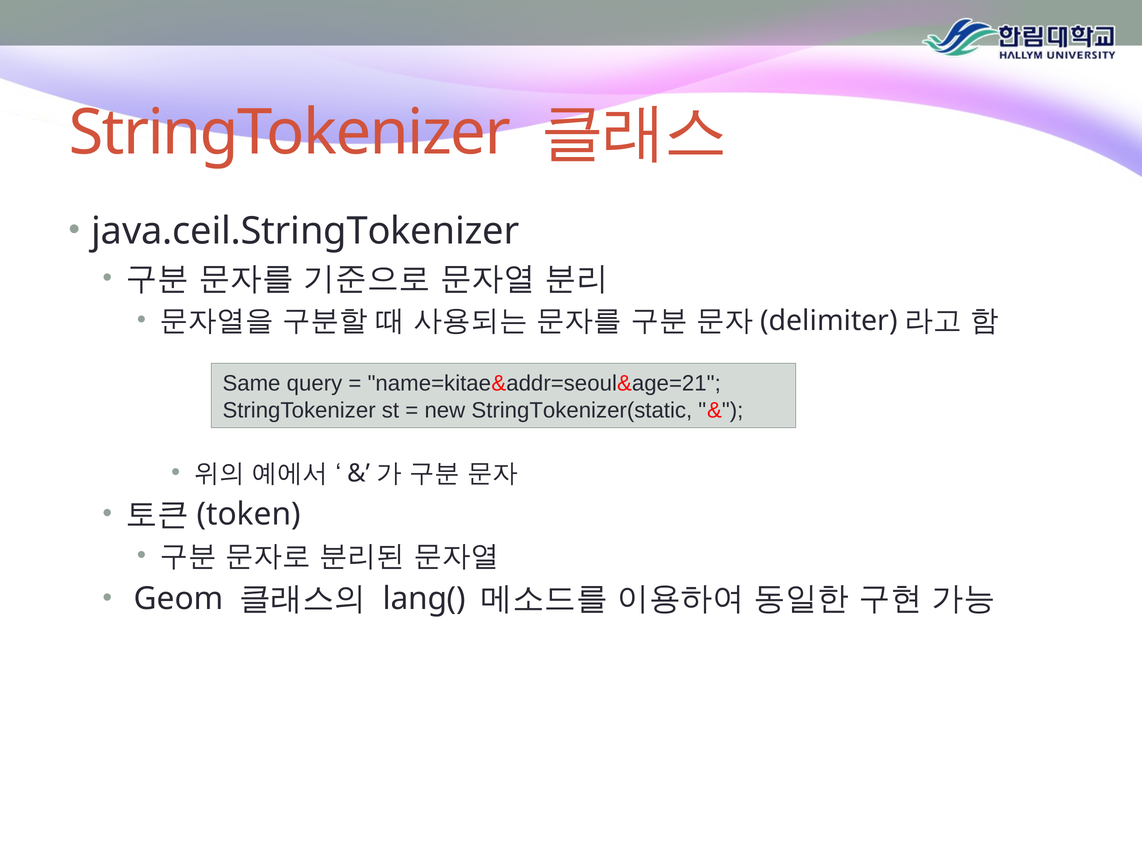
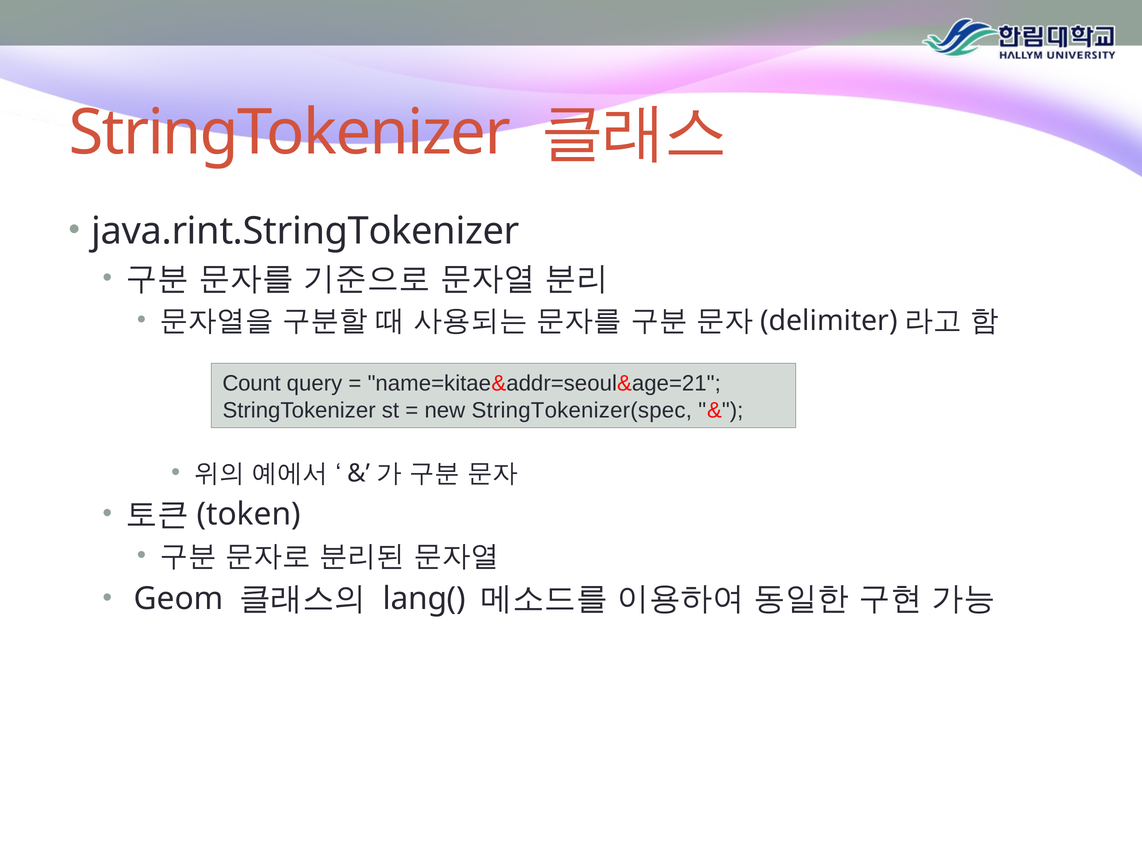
java.ceil.StringTokenizer: java.ceil.StringTokenizer -> java.rint.StringTokenizer (305, 231)
Same: Same -> Count (252, 383)
StringTokenizer(static: StringTokenizer(static -> StringTokenizer(spec (582, 410)
